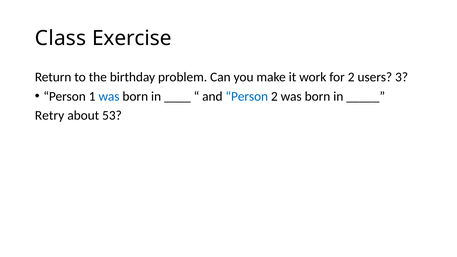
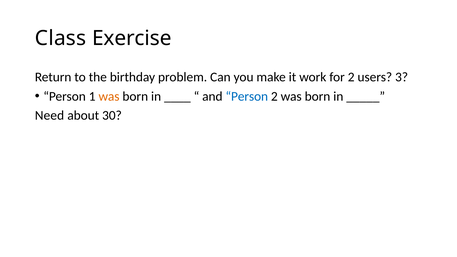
was colour: blue -> orange (109, 96)
Retry: Retry -> Need (50, 116)
53: 53 -> 30 (112, 116)
